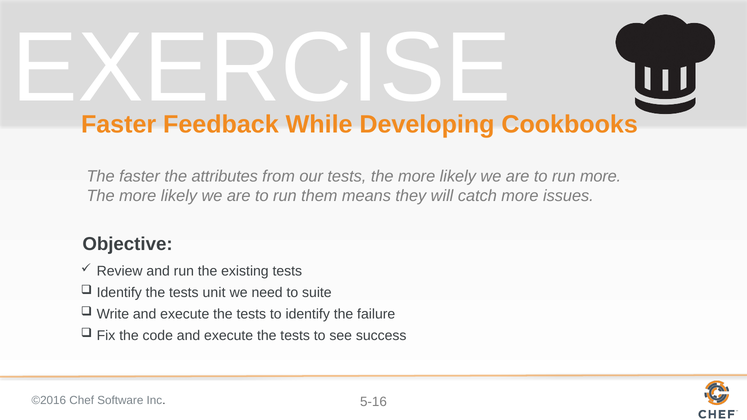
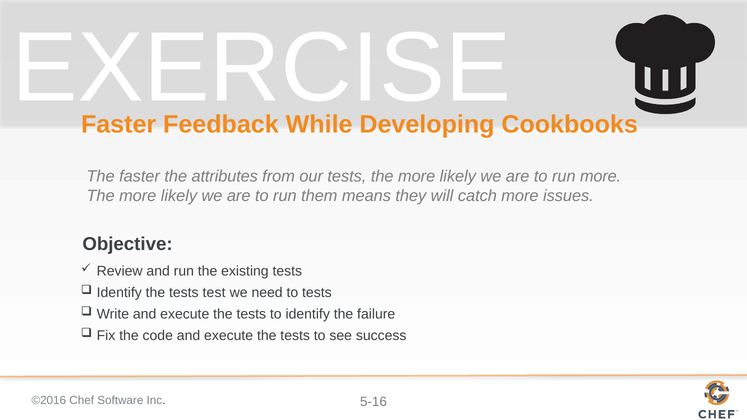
unit: unit -> test (214, 293)
to suite: suite -> tests (317, 293)
